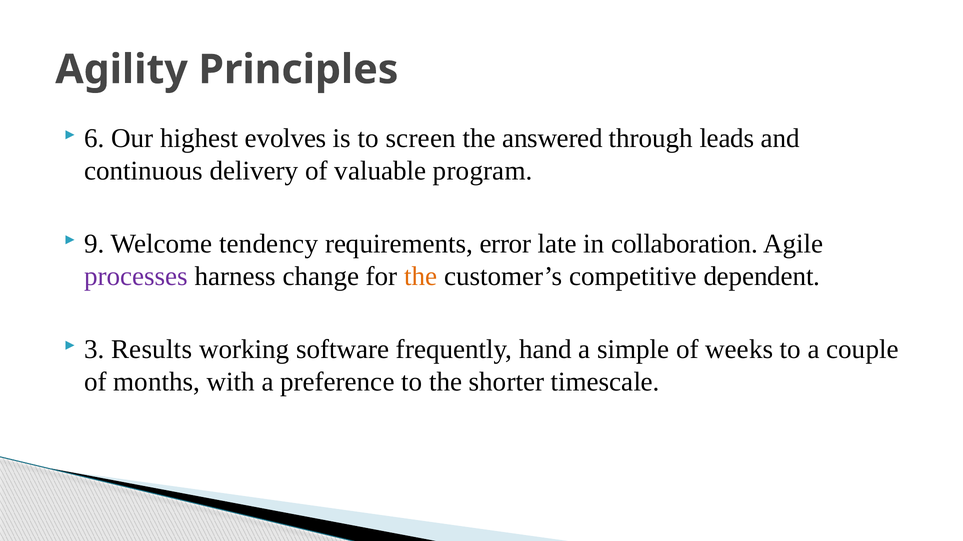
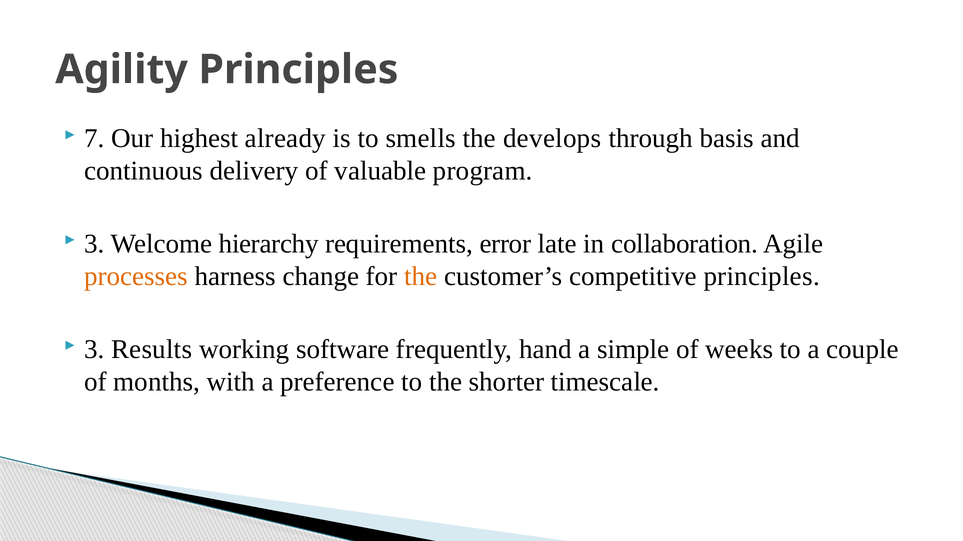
6: 6 -> 7 (94, 139)
evolves: evolves -> already (285, 139)
screen: screen -> smells (421, 139)
answered: answered -> develops (552, 139)
leads: leads -> basis (727, 139)
9: 9 -> 3 (94, 244)
tendency: tendency -> hierarchy (269, 244)
processes colour: purple -> orange (136, 277)
competitive dependent: dependent -> principles (762, 277)
